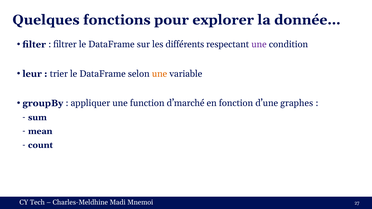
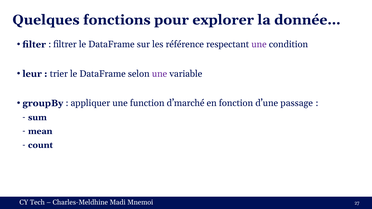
différents: différents -> référence (185, 44)
une colour: orange -> purple (160, 74)
graphes: graphes -> passage (297, 103)
